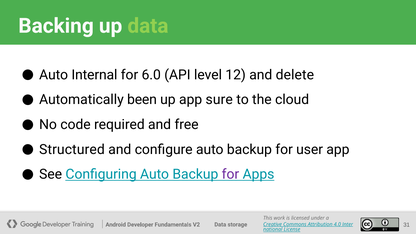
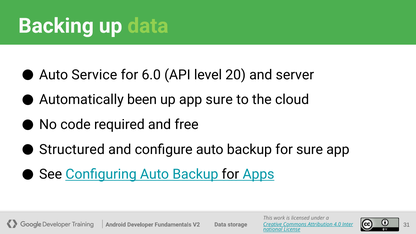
Internal: Internal -> Service (94, 75)
12: 12 -> 20 (236, 75)
delete: delete -> server (295, 75)
for user: user -> sure (310, 150)
for colour: purple -> black (230, 174)
